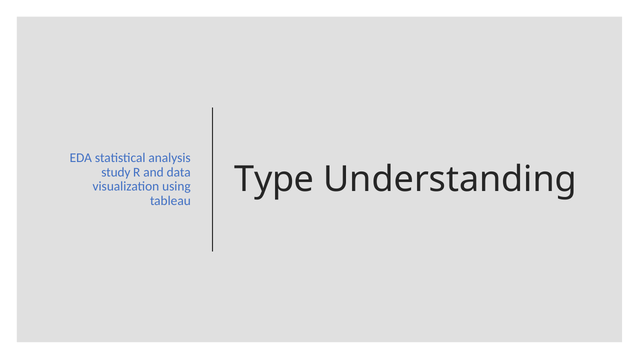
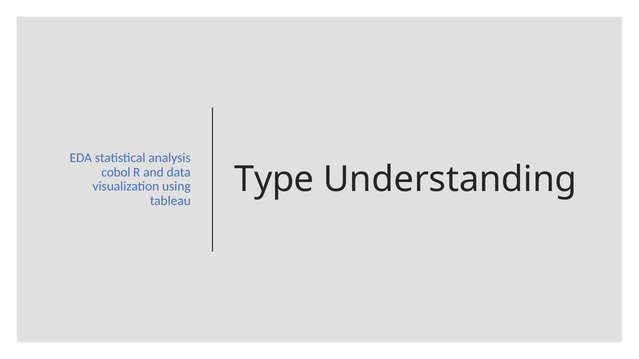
study: study -> cobol (116, 172)
